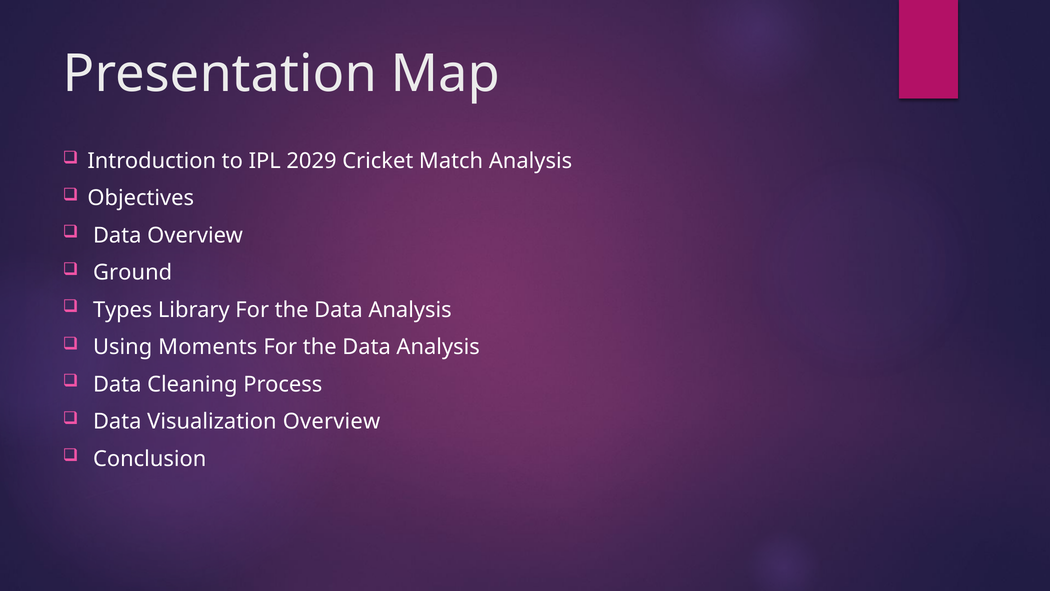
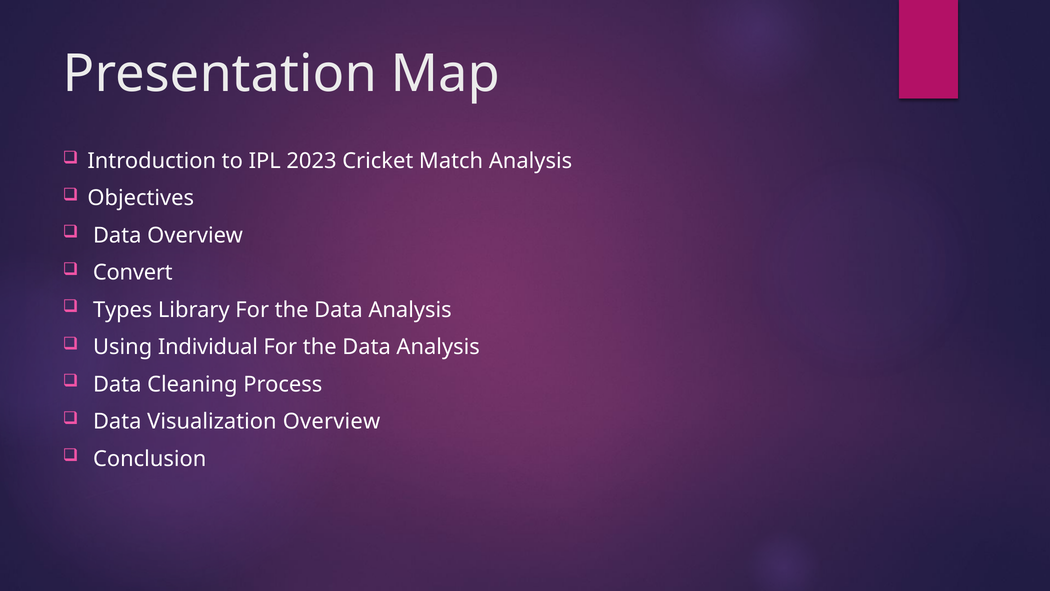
2029: 2029 -> 2023 (312, 161)
Ground: Ground -> Convert (133, 272)
Moments: Moments -> Individual (208, 347)
